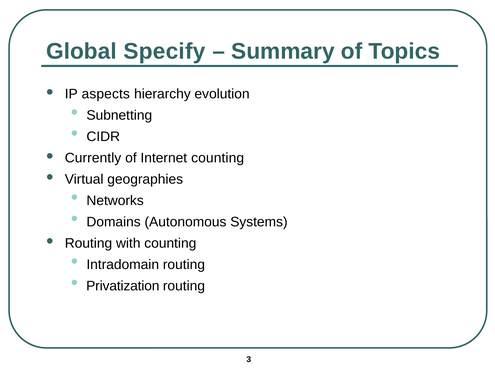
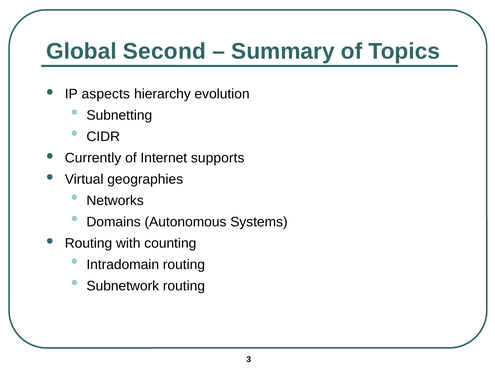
Specify: Specify -> Second (164, 51)
Internet counting: counting -> supports (218, 158)
Privatization: Privatization -> Subnetwork (123, 286)
